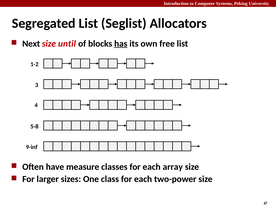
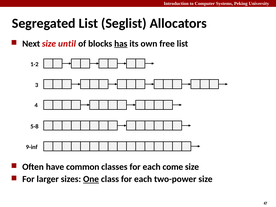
measure: measure -> common (83, 167)
array: array -> come (173, 167)
One underline: none -> present (91, 179)
